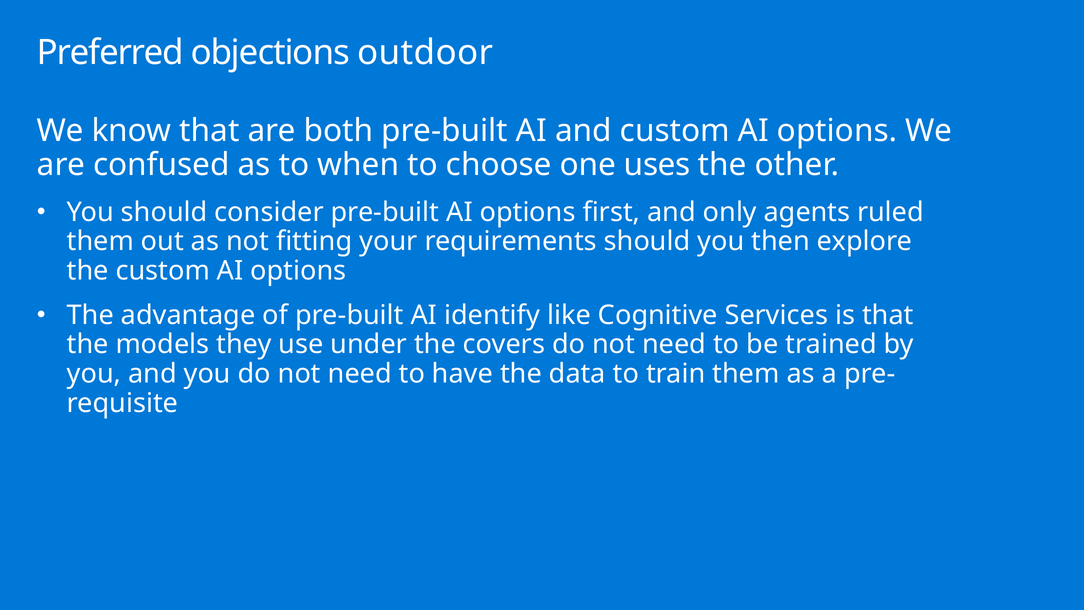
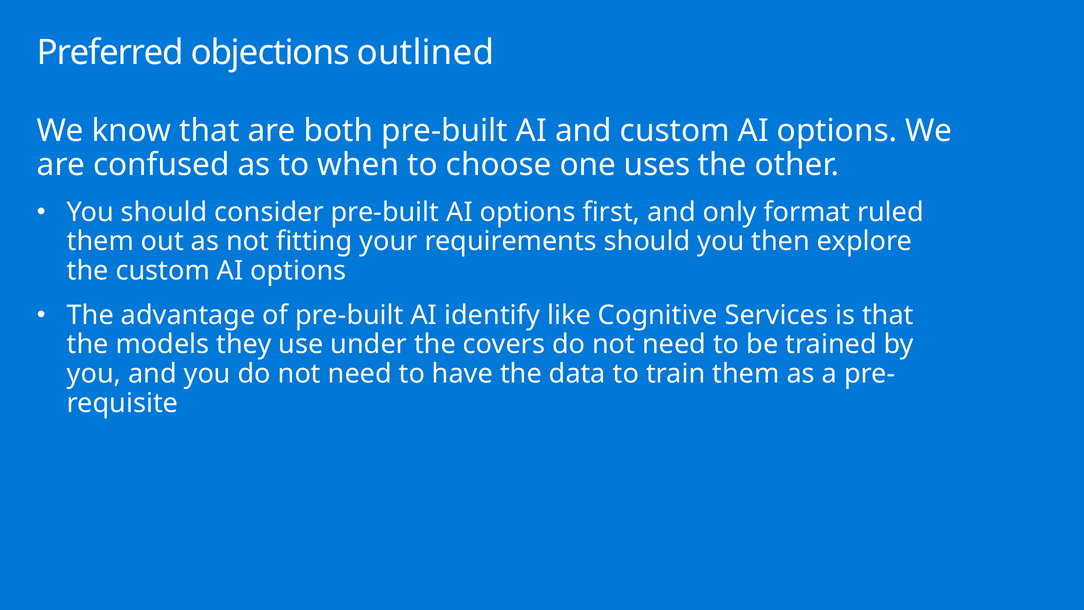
outdoor: outdoor -> outlined (425, 53)
agents: agents -> format (807, 212)
